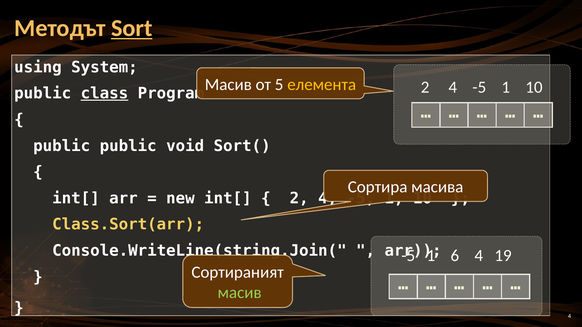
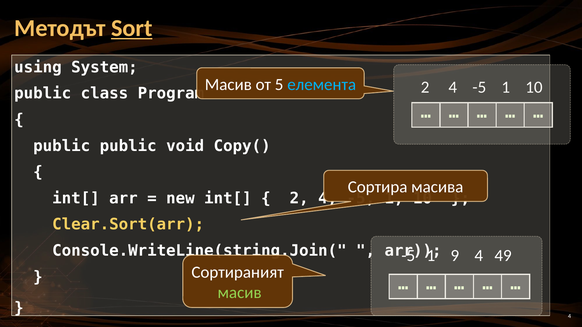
елемента colour: yellow -> light blue (322, 85)
class underline: present -> none (104, 94)
Sort(: Sort( -> Copy( (242, 146)
Class.Sort(arr: Class.Sort(arr -> Clear.Sort(arr (128, 225)
6: 6 -> 9 (455, 256)
19: 19 -> 49 (503, 256)
